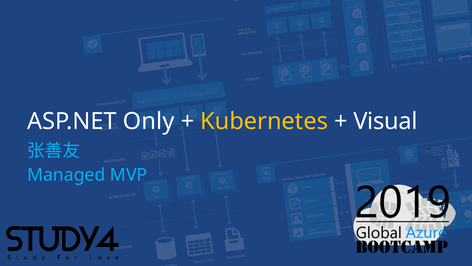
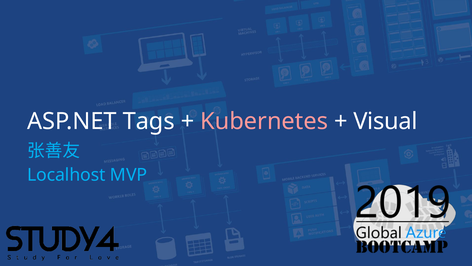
Only: Only -> Tags (149, 121)
Kubernetes colour: yellow -> pink (264, 121)
Managed: Managed -> Localhost (66, 175)
